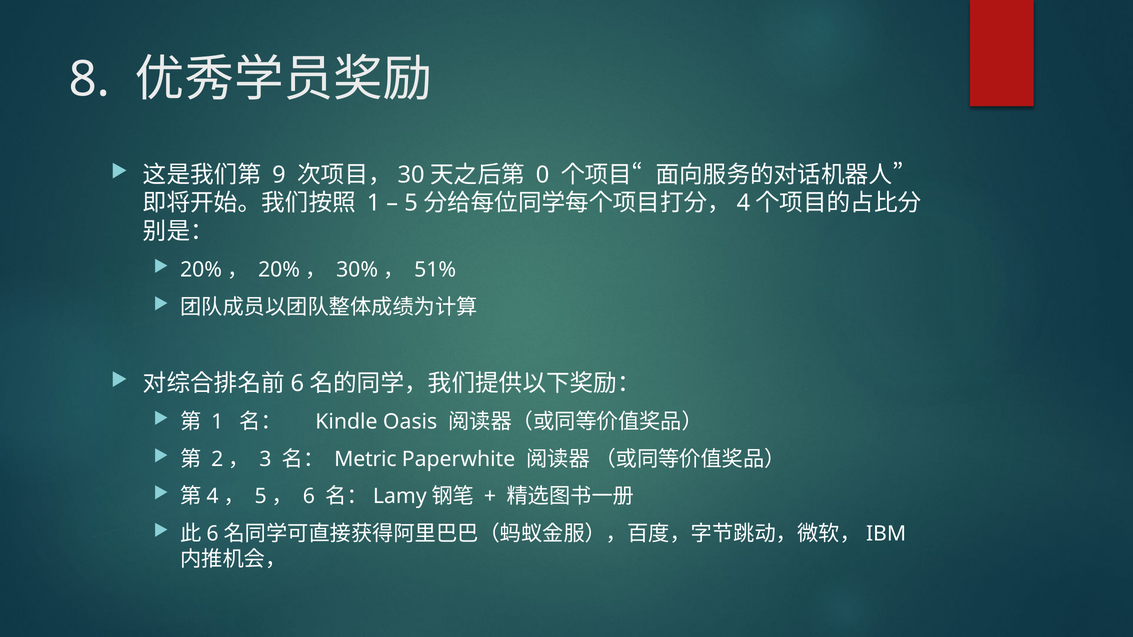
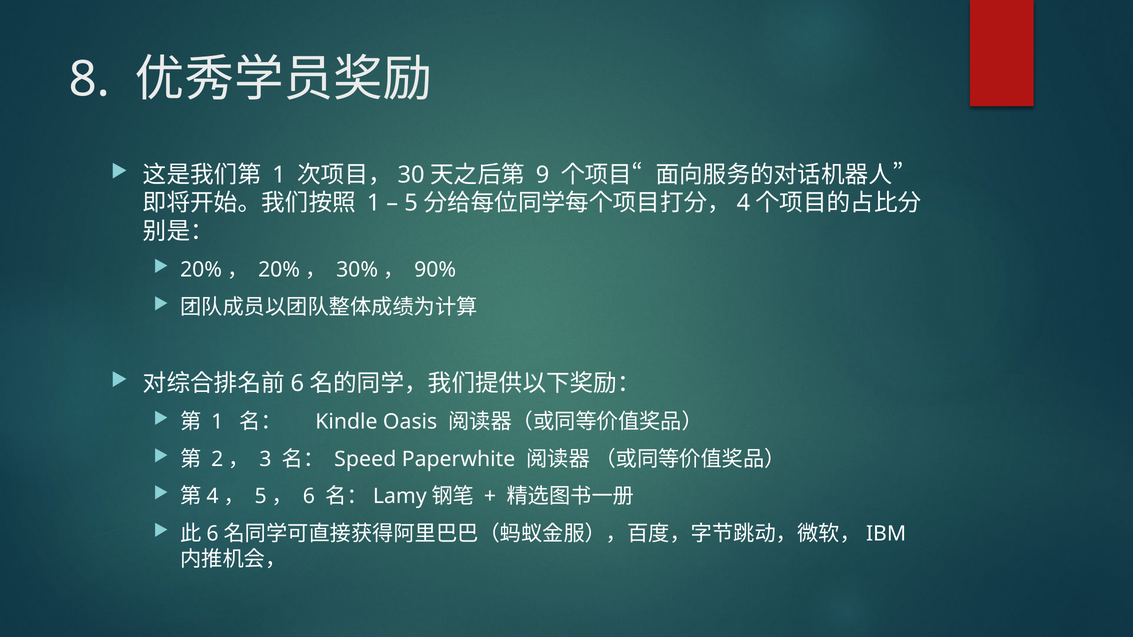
9: 9 -> 1 (279, 175)
0: 0 -> 9 (543, 175)
51%: 51% -> 90% (435, 270)
Metric: Metric -> Speed (365, 459)
